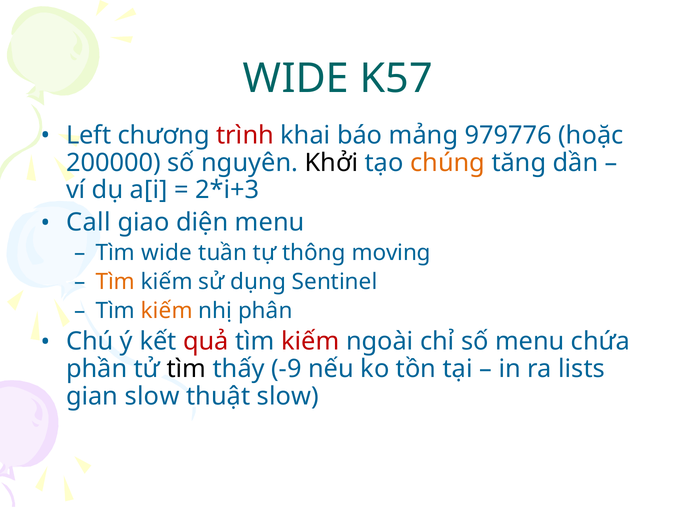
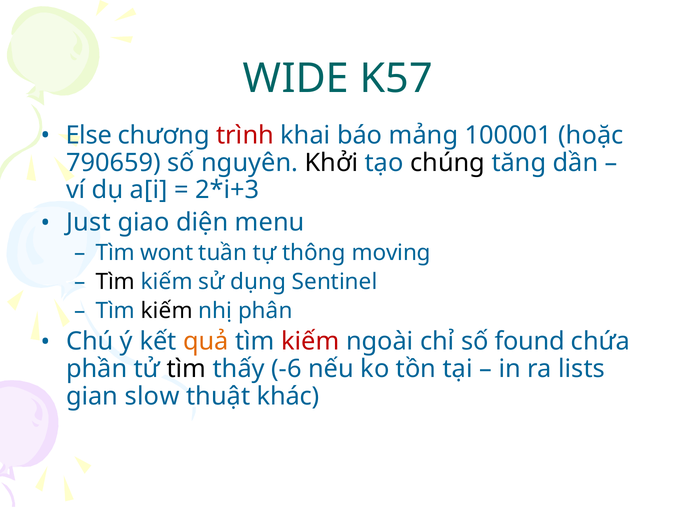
Left: Left -> Else (89, 135)
979776: 979776 -> 100001 (508, 135)
200000: 200000 -> 790659 (113, 163)
chúng colour: orange -> black (448, 163)
Call: Call -> Just (88, 223)
Tìm wide: wide -> wont (167, 253)
Tìm colour: orange -> black (115, 282)
kiếm colour: orange -> black (167, 311)
quả colour: red -> orange (206, 342)
số menu: menu -> found (530, 342)
-9: -9 -> -6 (286, 369)
thuật slow: slow -> khác (288, 397)
